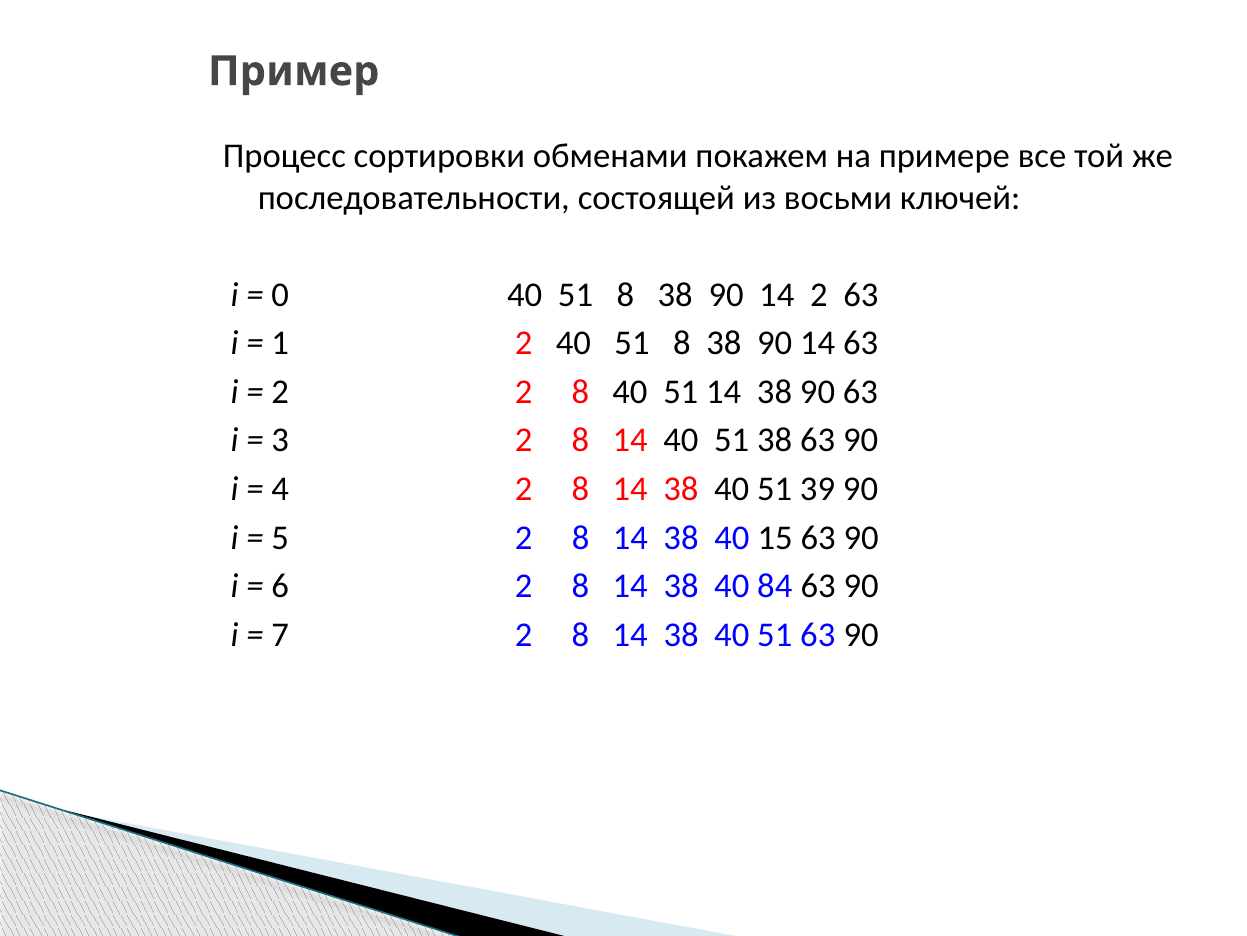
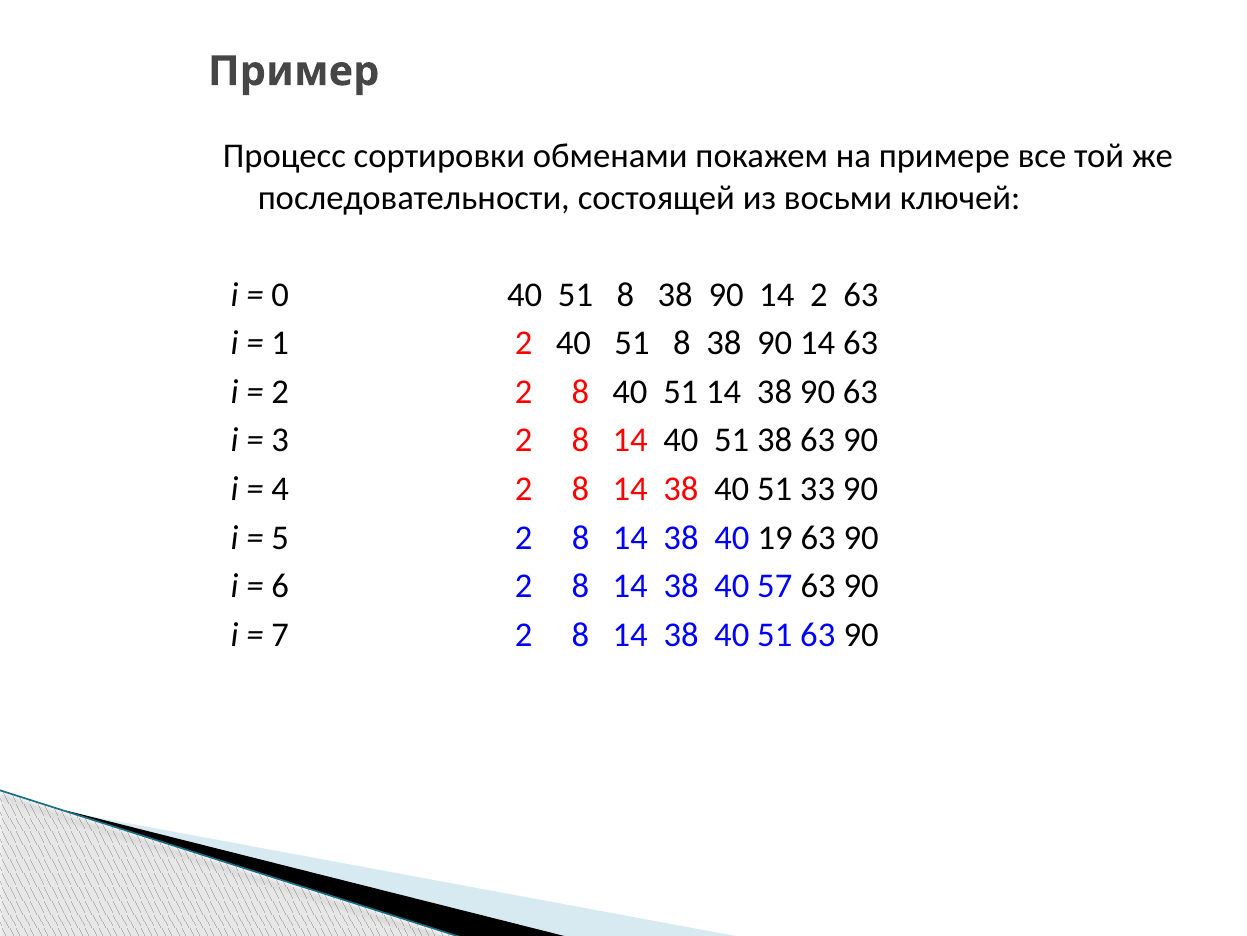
39: 39 -> 33 (818, 489)
15: 15 -> 19 (775, 537)
84: 84 -> 57 (775, 586)
